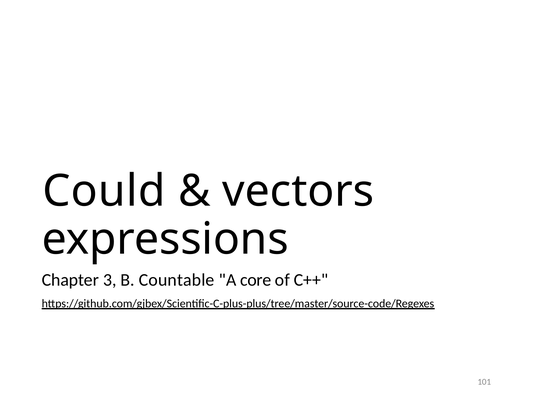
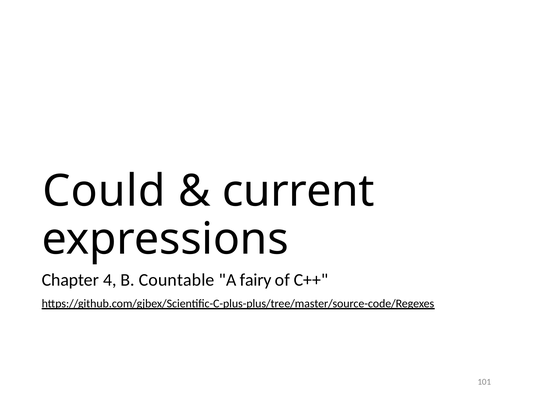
vectors: vectors -> current (298, 191)
3: 3 -> 4 (110, 280)
core: core -> fairy (256, 280)
